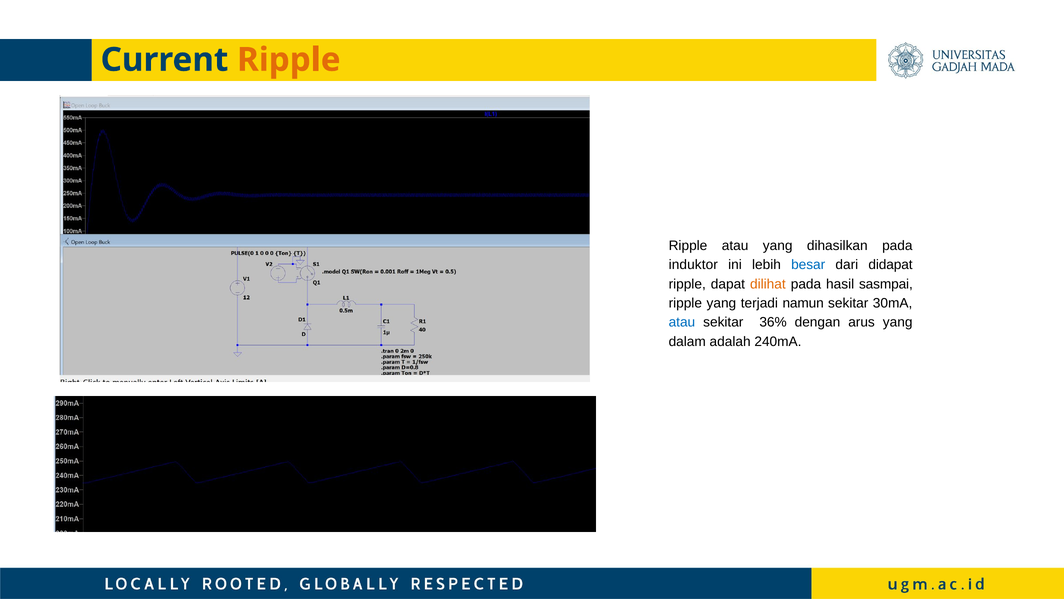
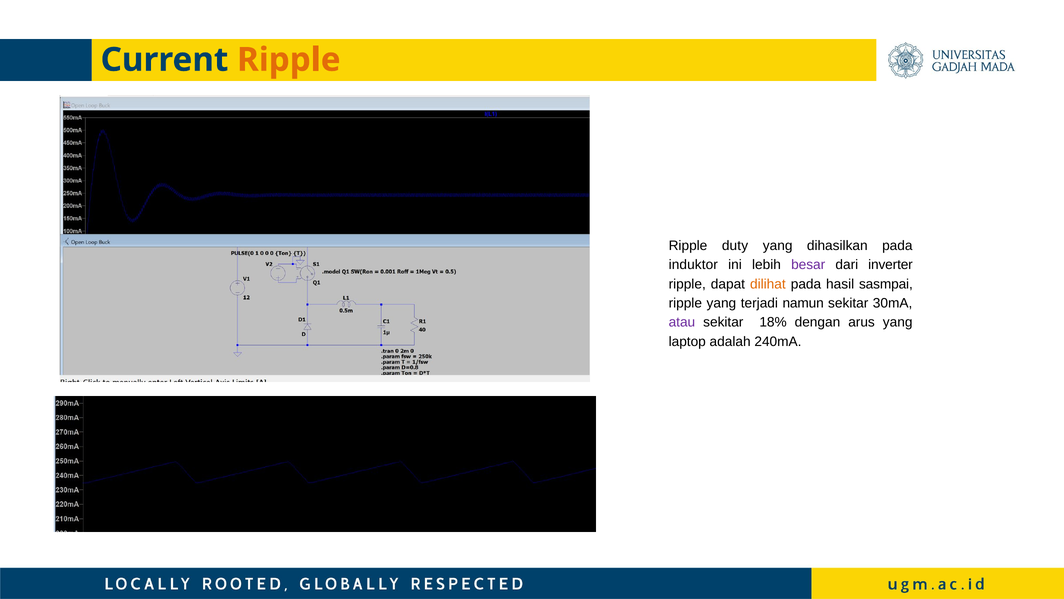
Ripple atau: atau -> duty (735, 246)
besar colour: blue -> purple (808, 265)
didapat: didapat -> inverter (890, 265)
atau colour: blue -> purple (682, 322)
36%: 36% -> 18% (773, 322)
dalam: dalam -> laptop (687, 341)
